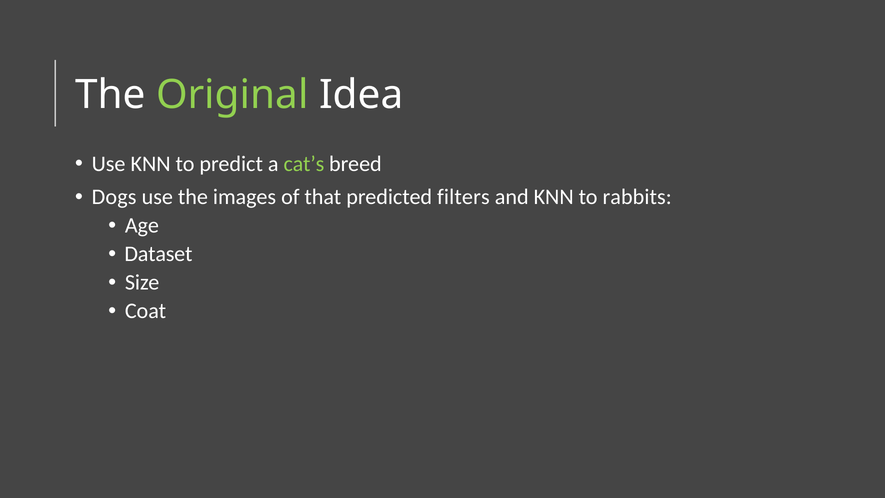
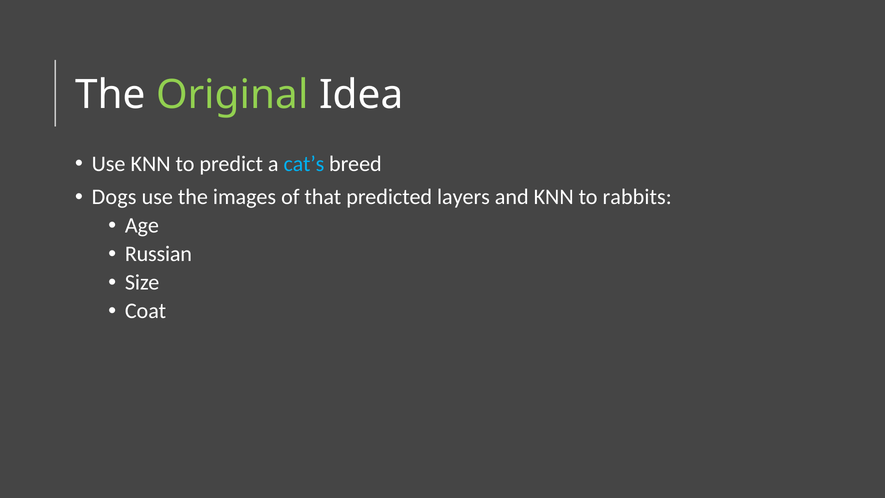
cat’s colour: light green -> light blue (304, 164)
filters: filters -> layers (463, 197)
Dataset: Dataset -> Russian (158, 254)
